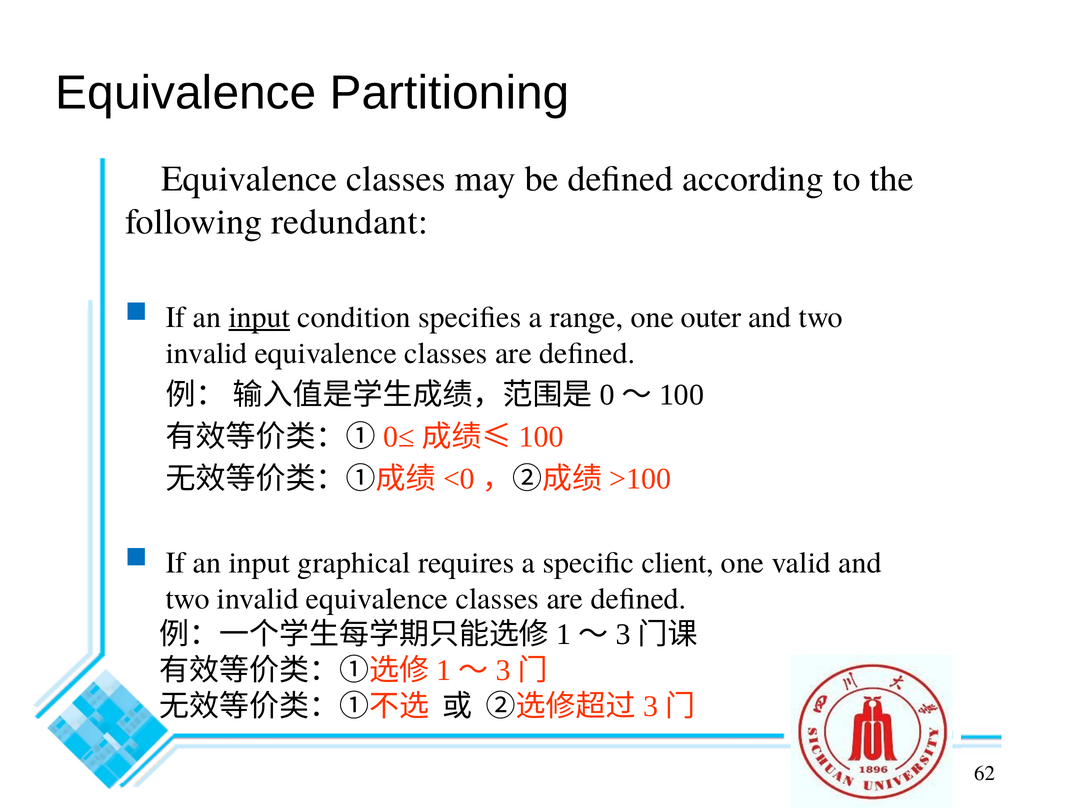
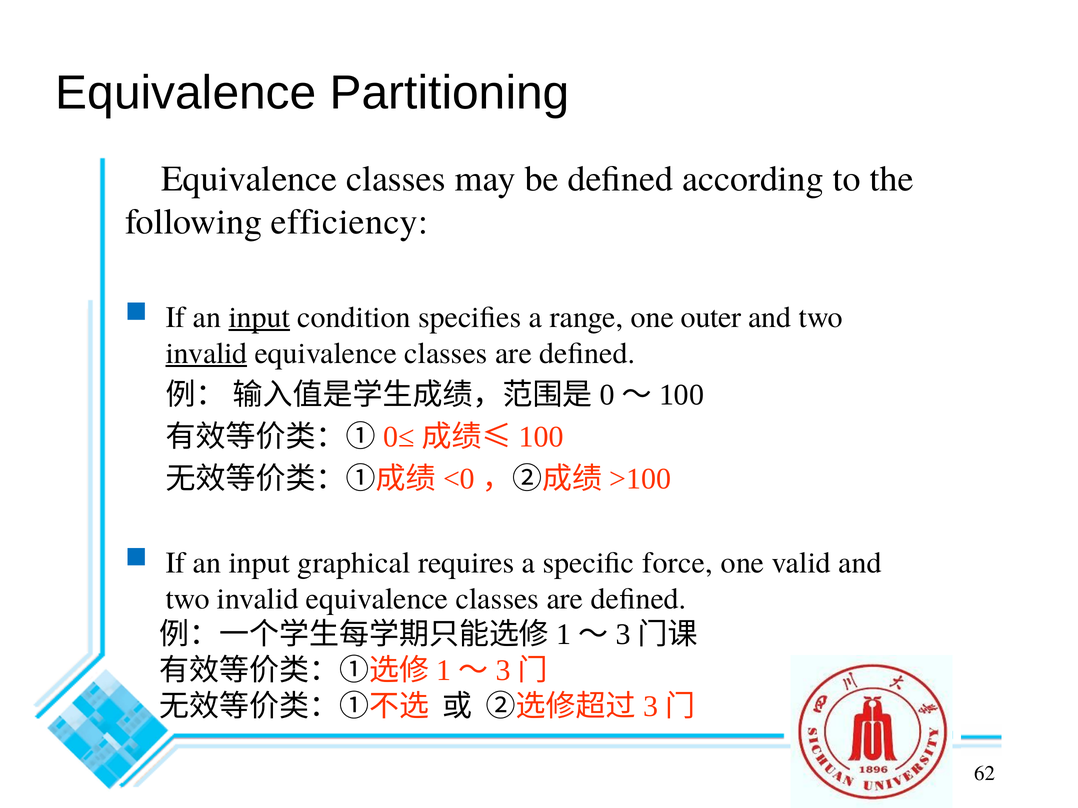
redundant: redundant -> efficiency (350, 222)
invalid underline: none -> present (207, 353)
client: client -> force (678, 563)
